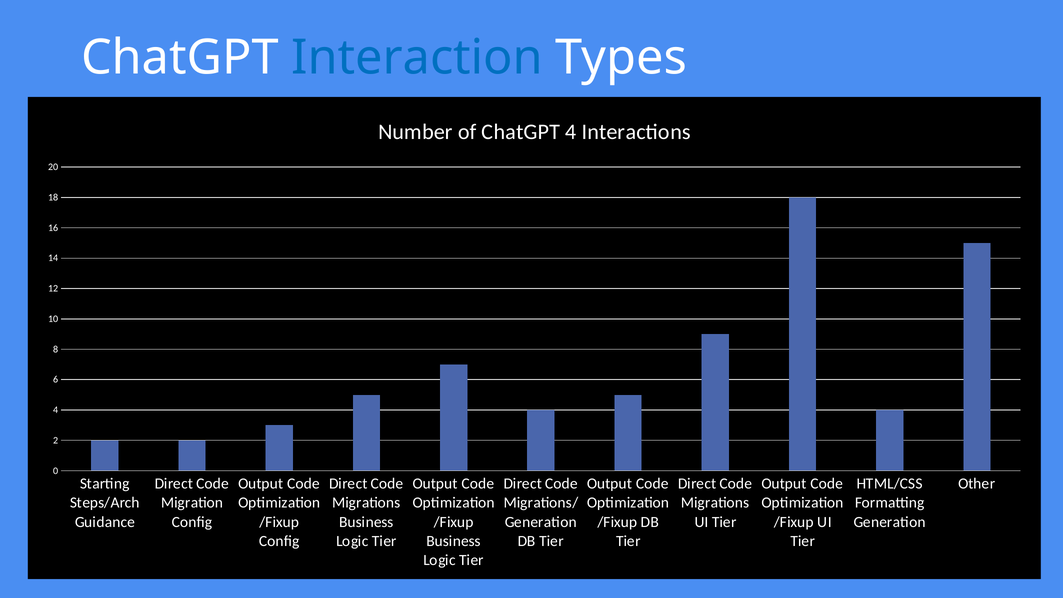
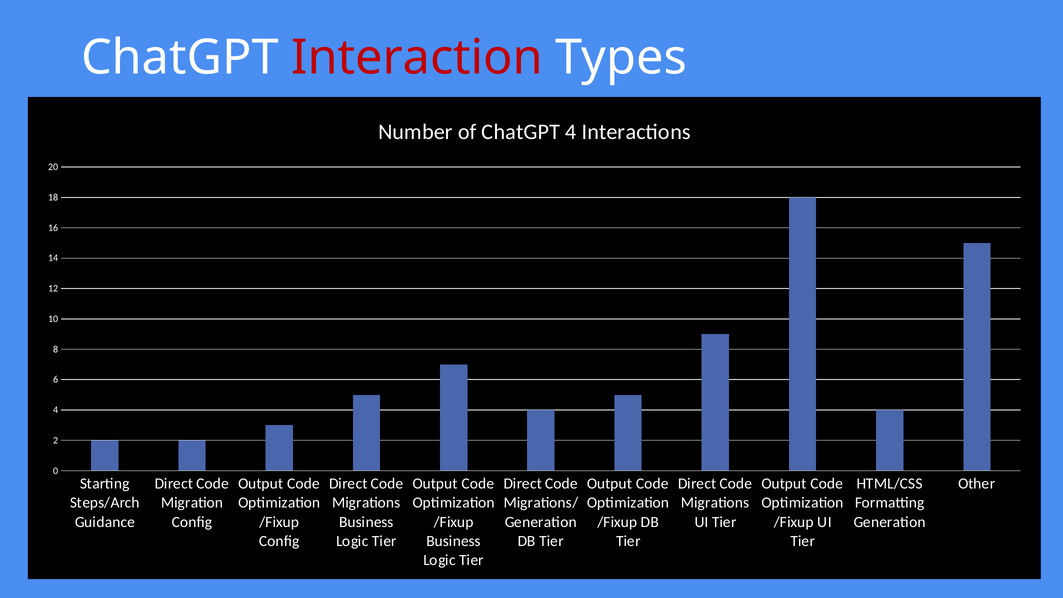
Interaction colour: blue -> red (417, 58)
